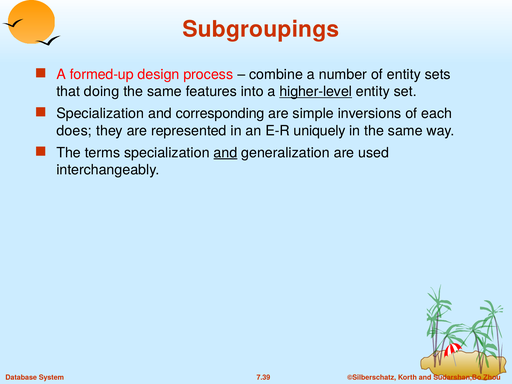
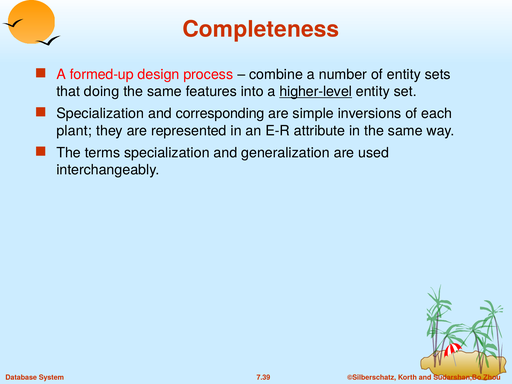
Subgroupings: Subgroupings -> Completeness (261, 29)
does: does -> plant (74, 131)
uniquely: uniquely -> attribute (320, 131)
and underline: present -> none (225, 153)
